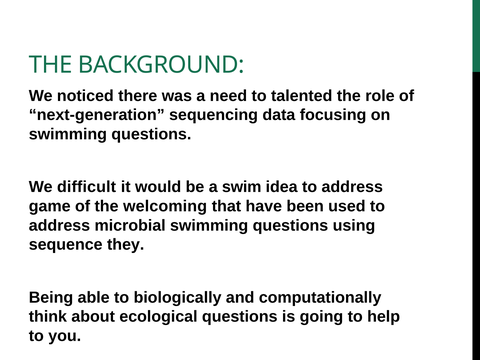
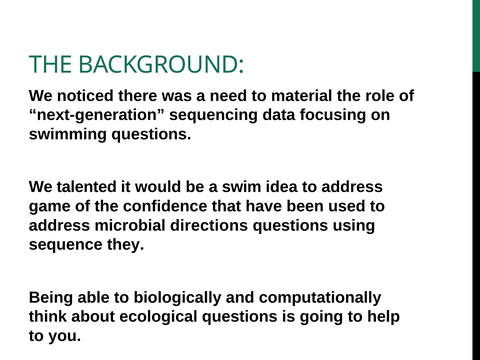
talented: talented -> material (302, 96)
difficult: difficult -> talented (87, 187)
welcoming: welcoming -> confidence (165, 206)
microbial swimming: swimming -> directions (209, 225)
